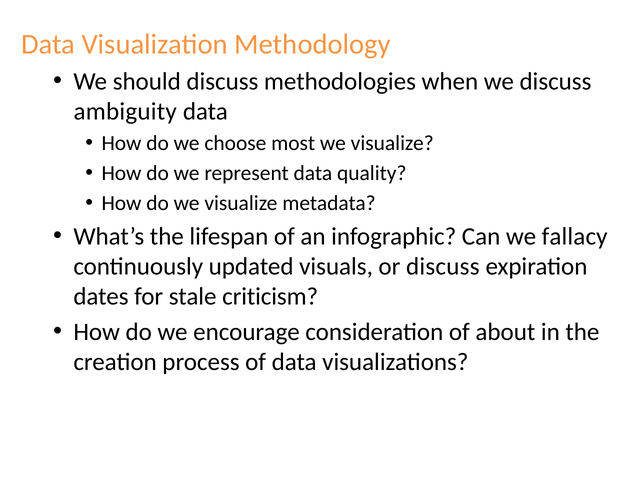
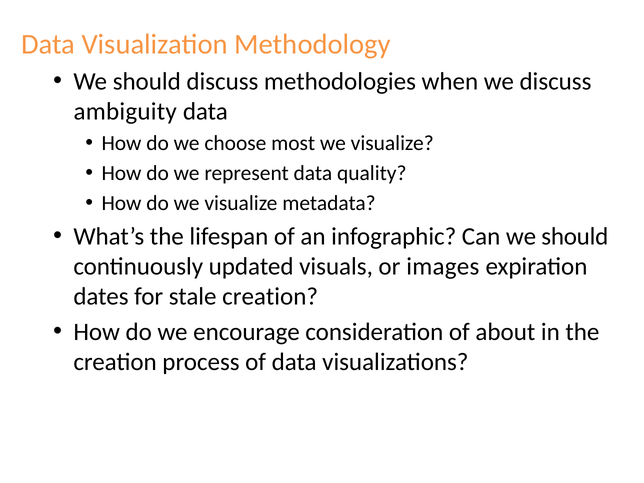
Can we fallacy: fallacy -> should (575, 237)
or discuss: discuss -> images (443, 267)
stale criticism: criticism -> creation (270, 297)
